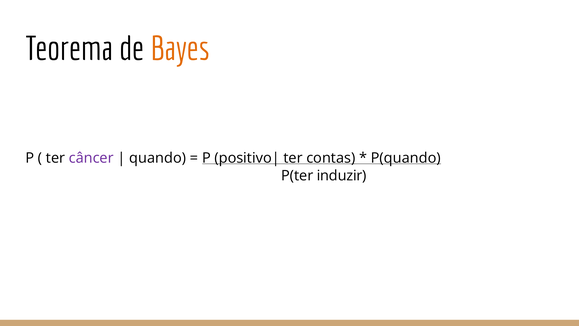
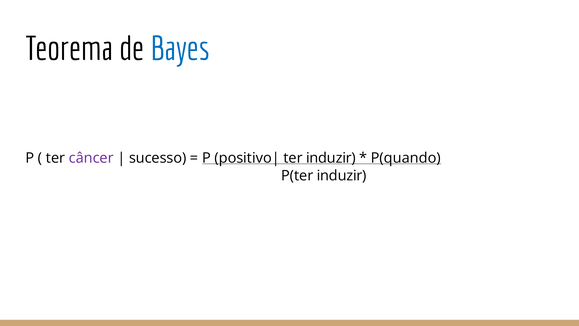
Bayes colour: orange -> blue (180, 49)
quando: quando -> sucesso (158, 158)
ter contas: contas -> induzir (331, 158)
